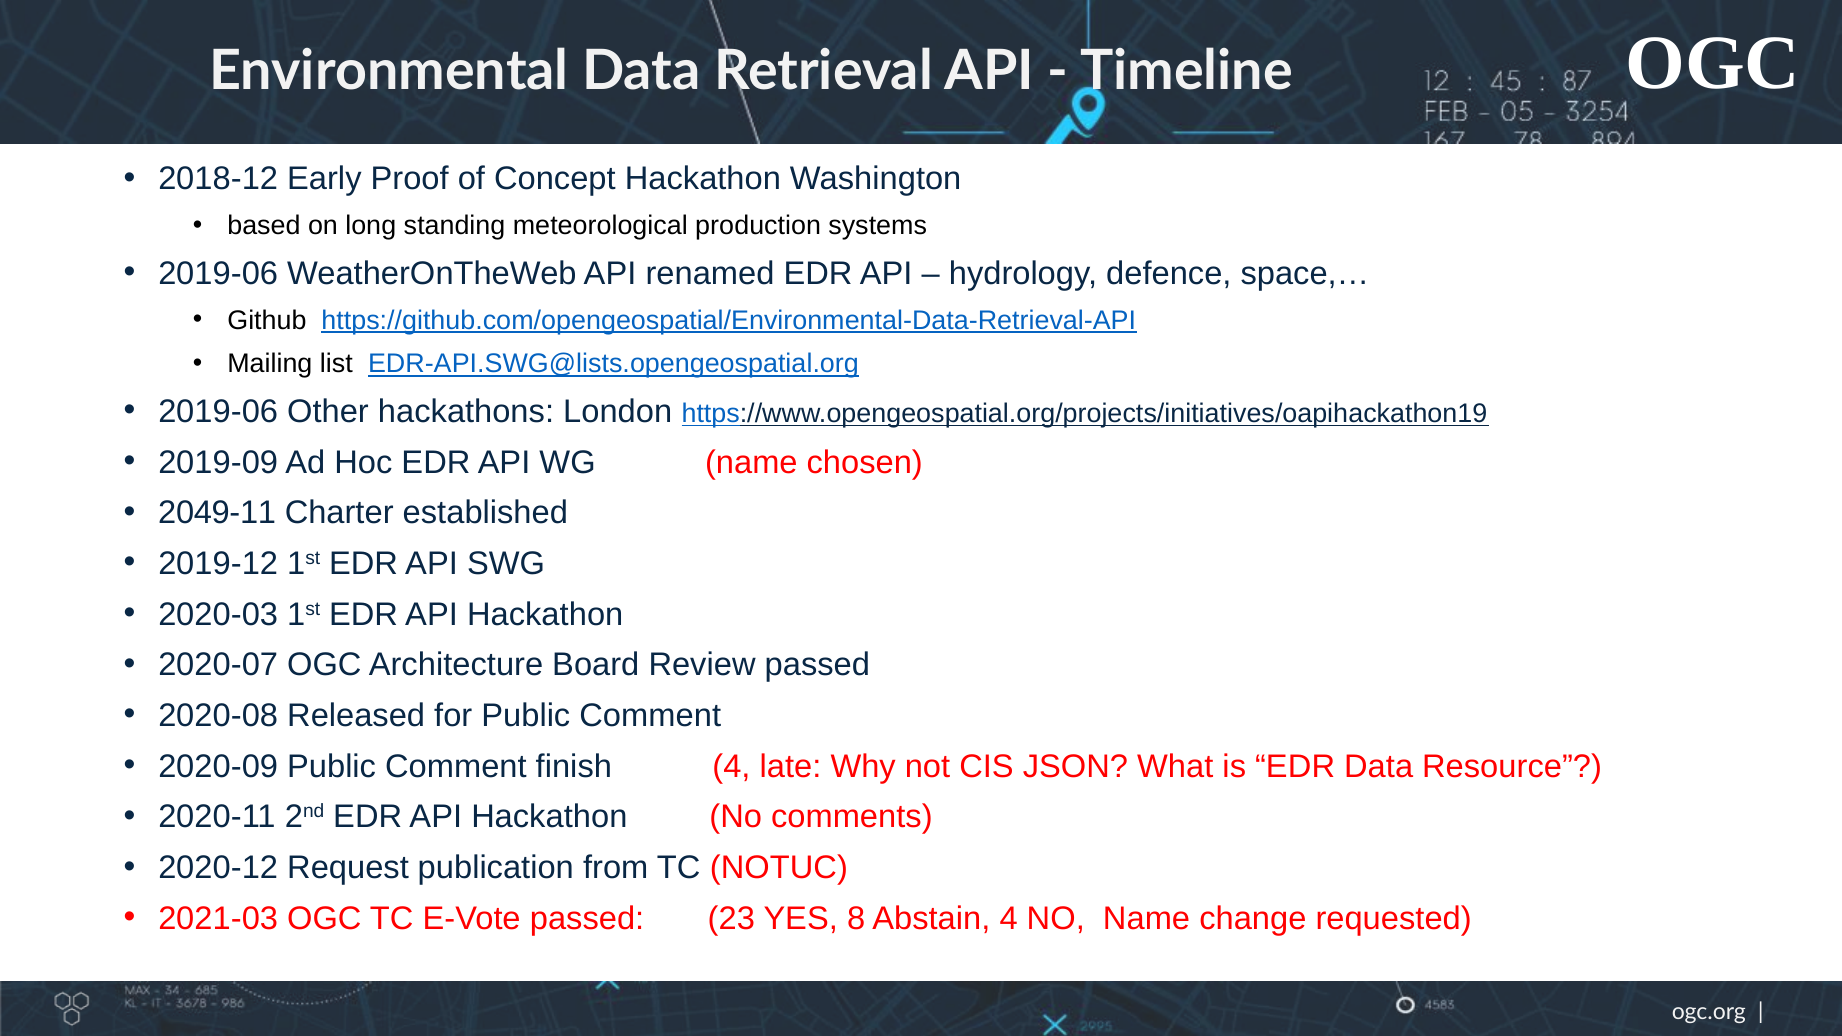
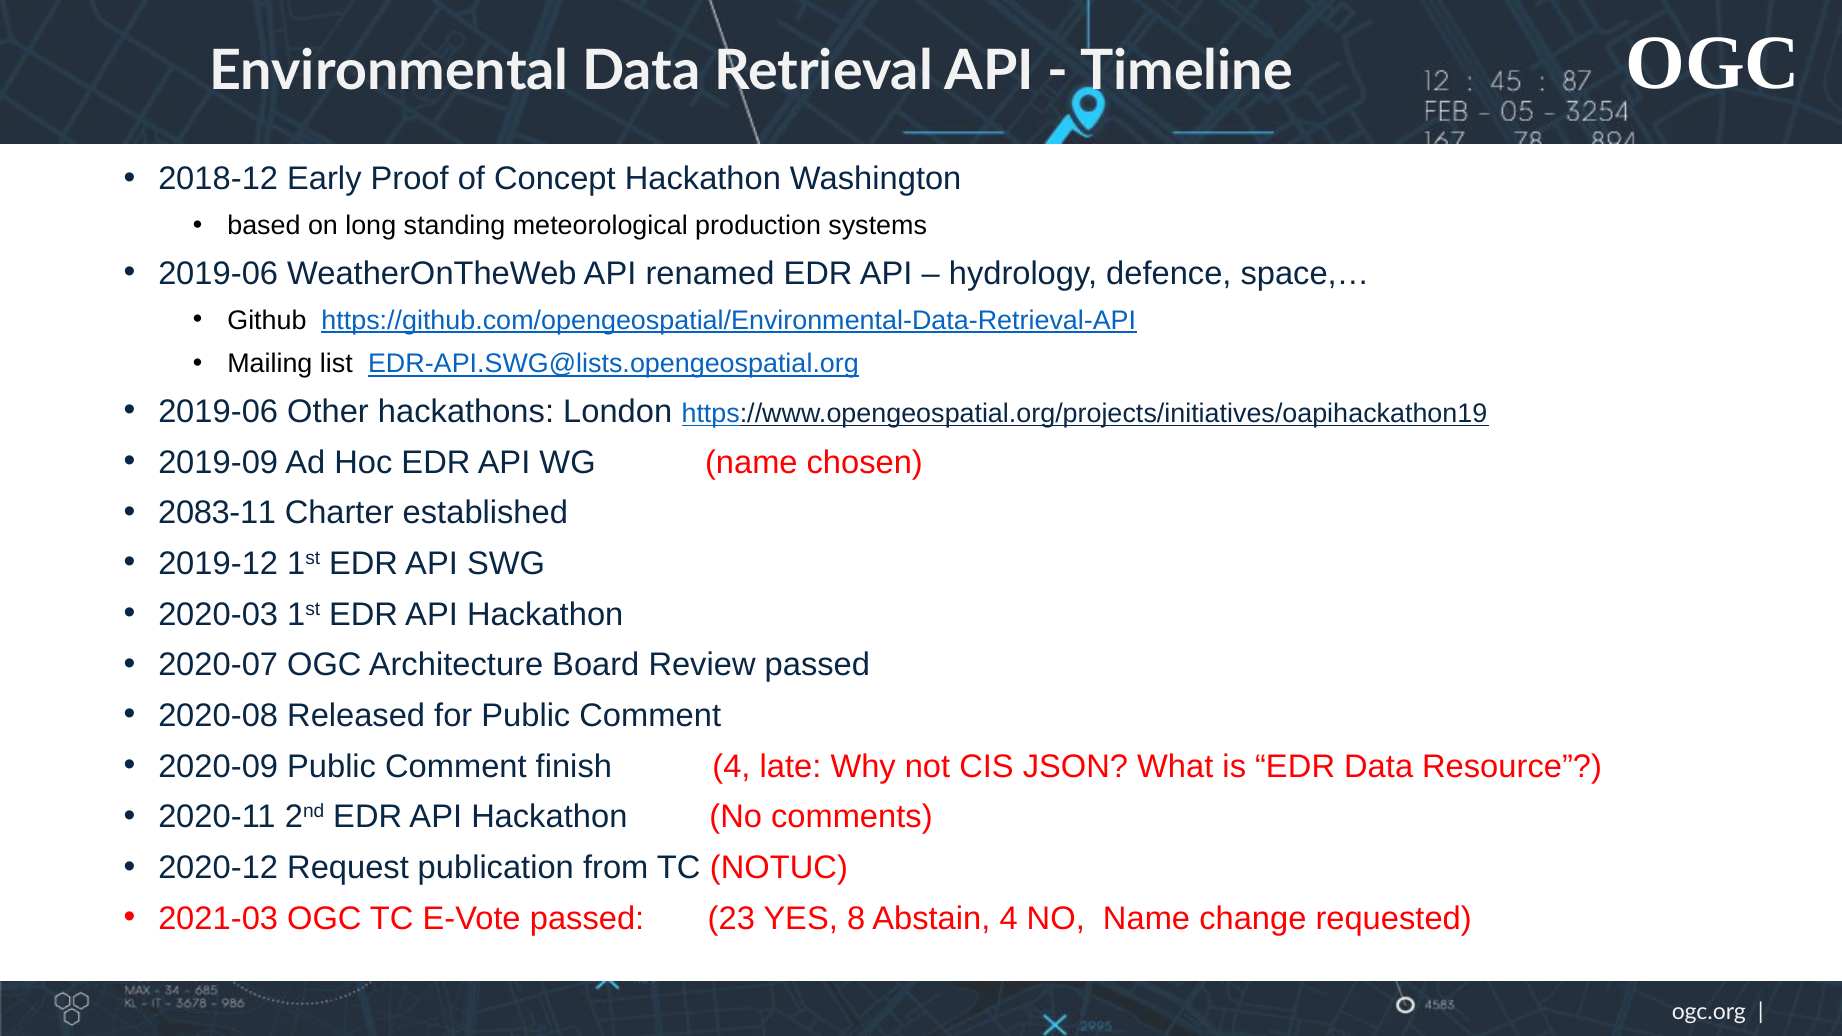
2049-11: 2049-11 -> 2083-11 (217, 513)
